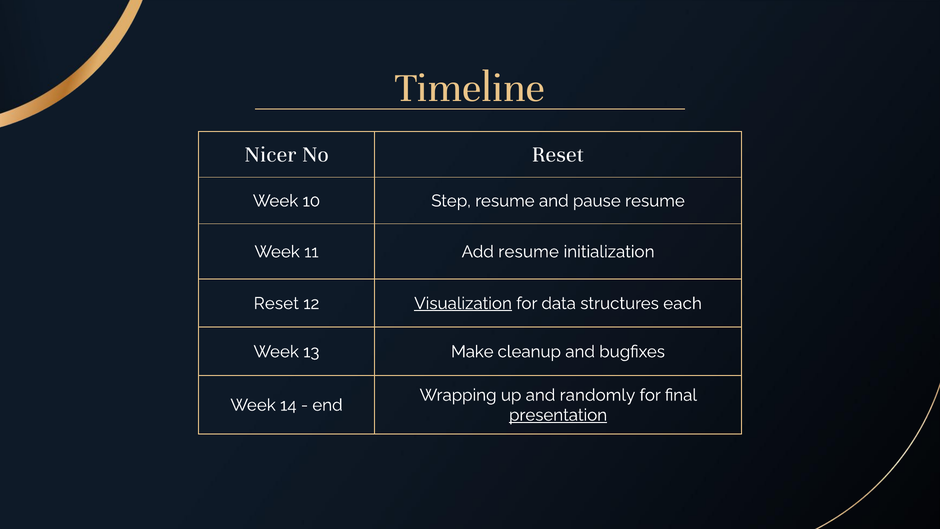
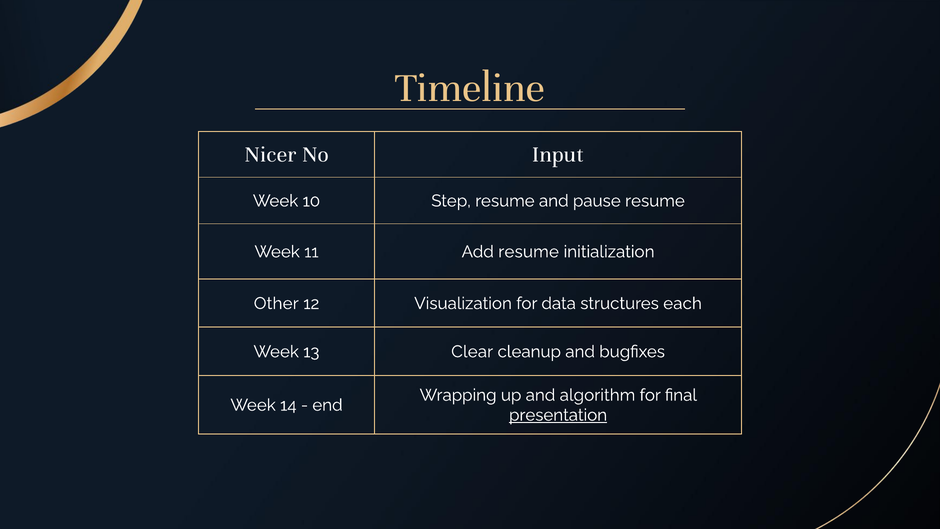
No Reset: Reset -> Input (558, 154)
Reset: Reset -> Other (276, 303)
Visualization underline: present -> none (463, 303)
Make: Make -> Clear (472, 352)
randomly: randomly -> algorithm (597, 395)
